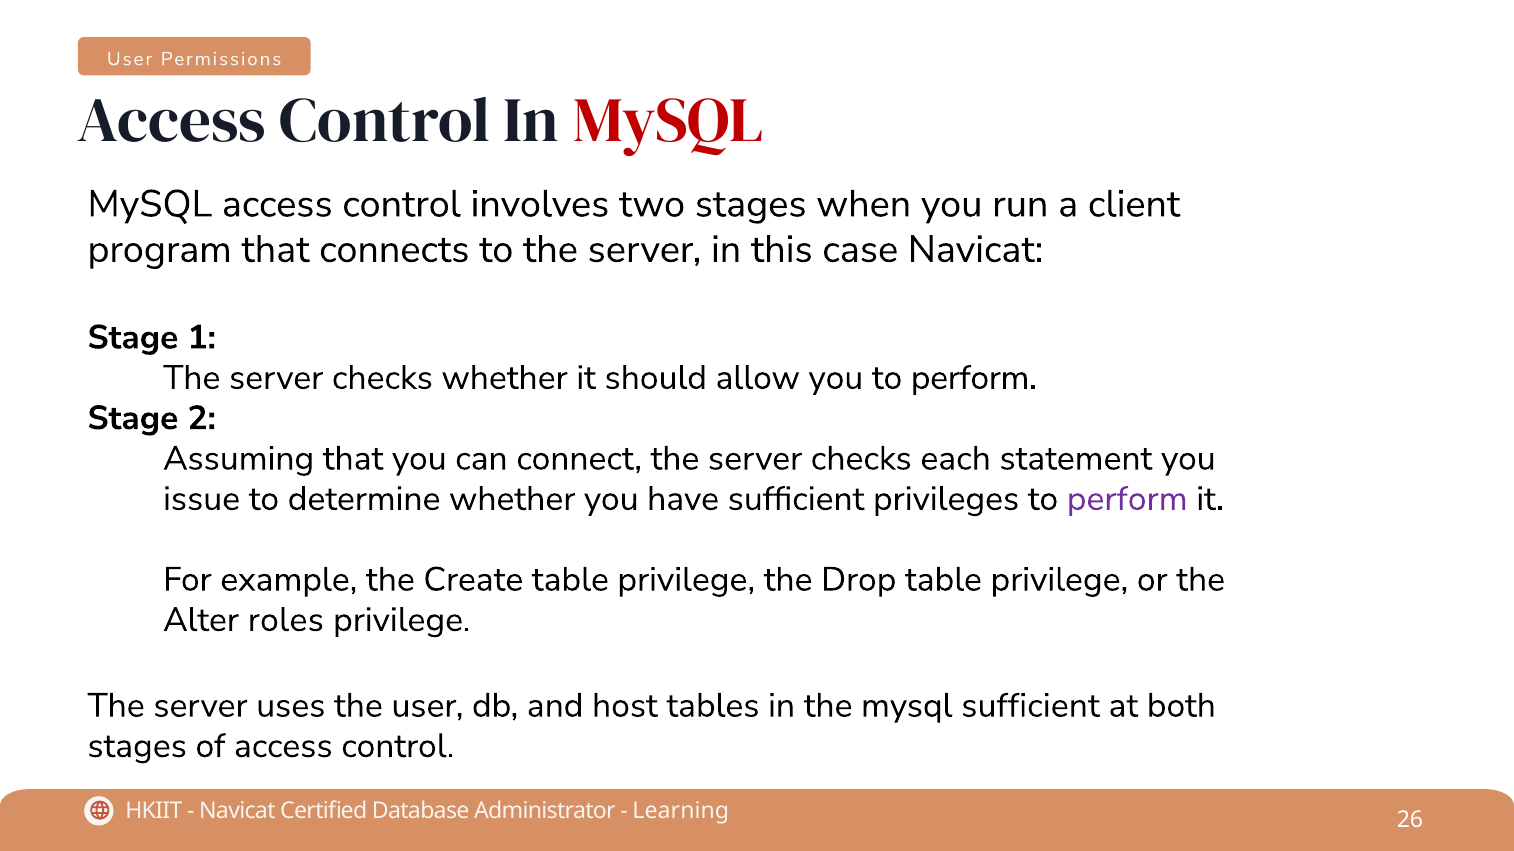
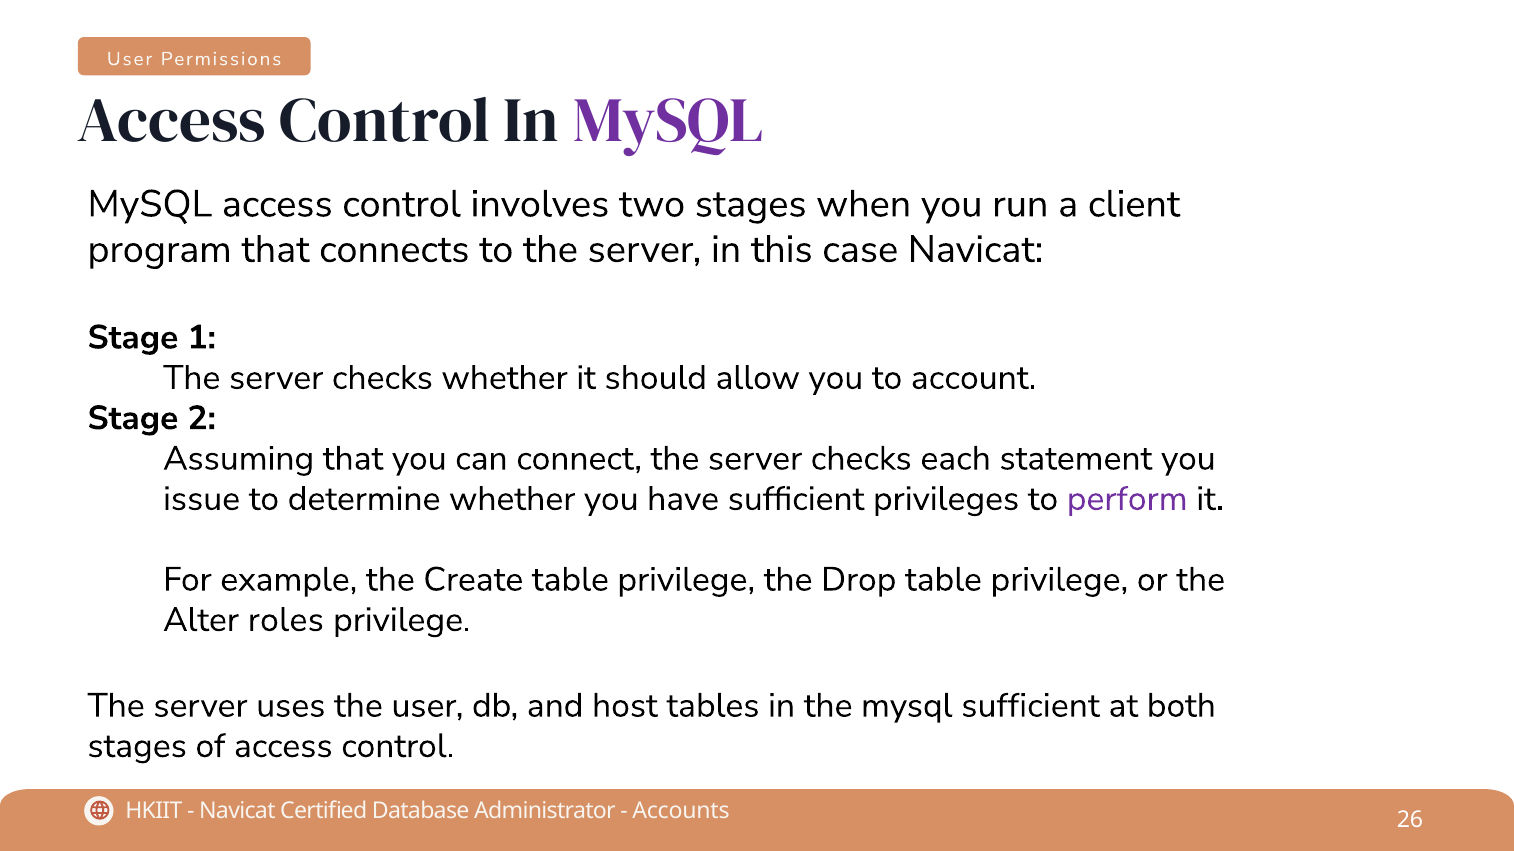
MySQL colour: red -> purple (668, 121)
you to perform: perform -> account (974, 378)
Learning: Learning -> Accounts (681, 812)
